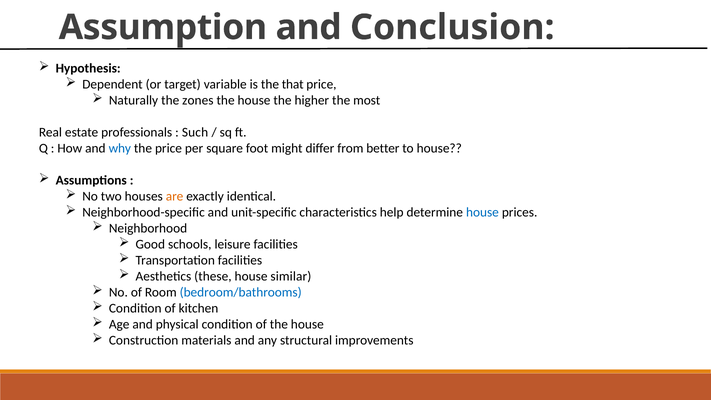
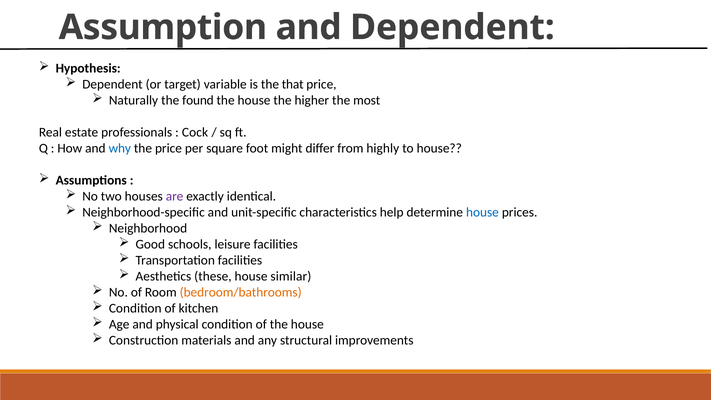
and Conclusion: Conclusion -> Dependent (452, 27)
zones: zones -> found (198, 100)
Such: Such -> Cock (195, 132)
better: better -> highly (383, 148)
are colour: orange -> purple (175, 196)
bedroom/bathrooms colour: blue -> orange (241, 292)
